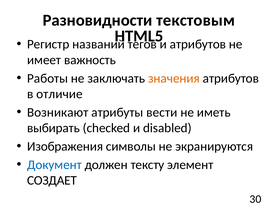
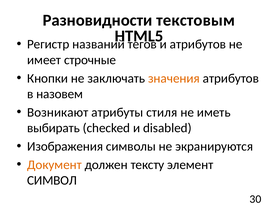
важность: важность -> строчные (90, 60)
Работы: Работы -> Кнопки (48, 79)
отличие: отличие -> назовем (60, 94)
вести: вести -> стиля (162, 113)
Документ colour: blue -> orange (54, 165)
СОЗДАЕТ: СОЗДАЕТ -> СИМВОЛ (52, 181)
